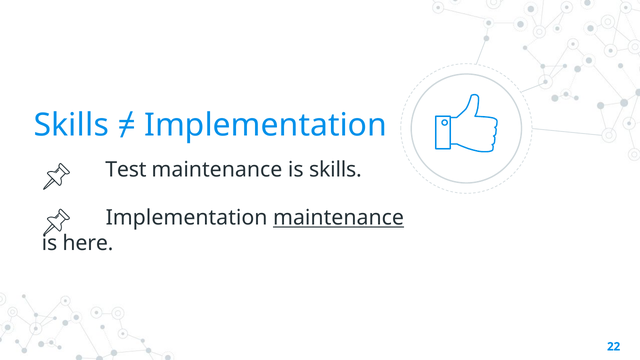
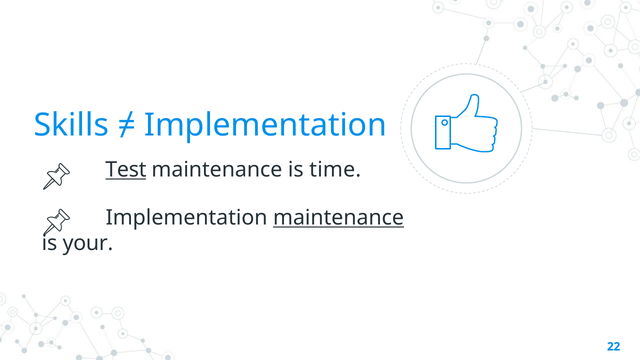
Test underline: none -> present (126, 170)
is skills: skills -> time (335, 170)
here: here -> your (88, 243)
